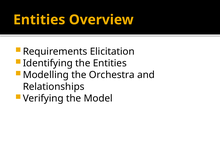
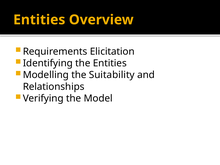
Orchestra: Orchestra -> Suitability (112, 75)
